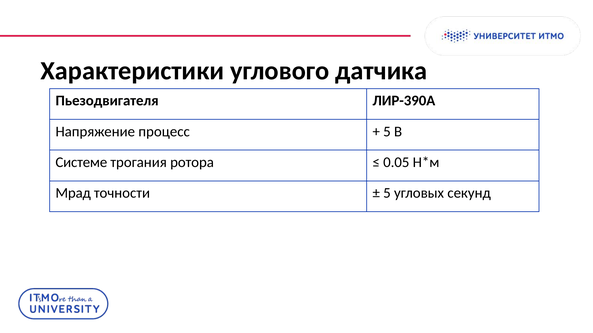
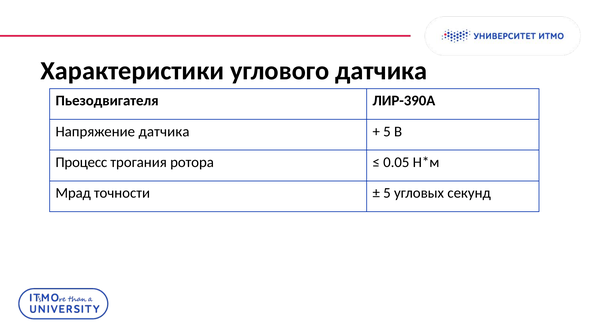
Напряжение процесс: процесс -> датчика (164, 132)
Системе: Системе -> Процесс (81, 163)
